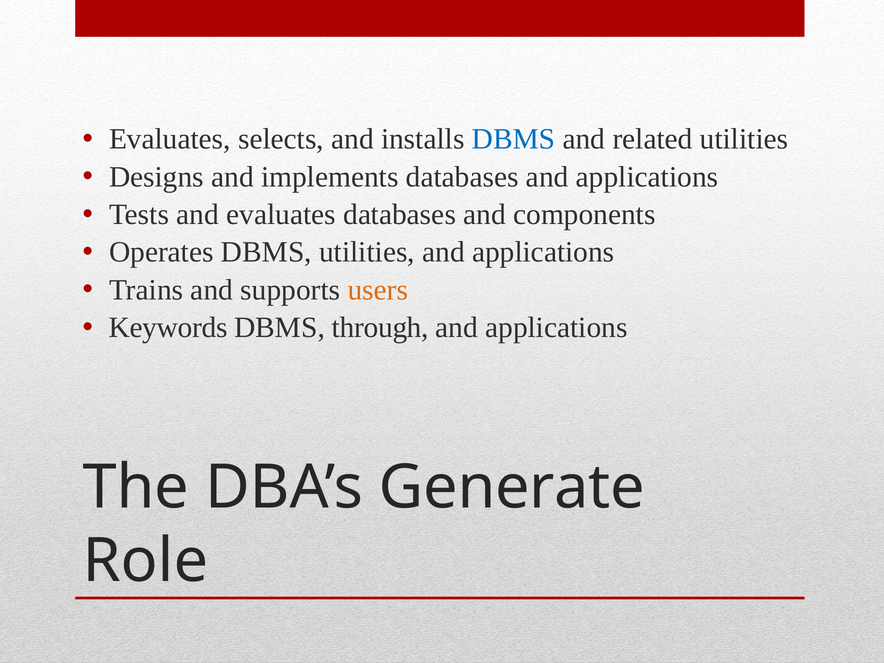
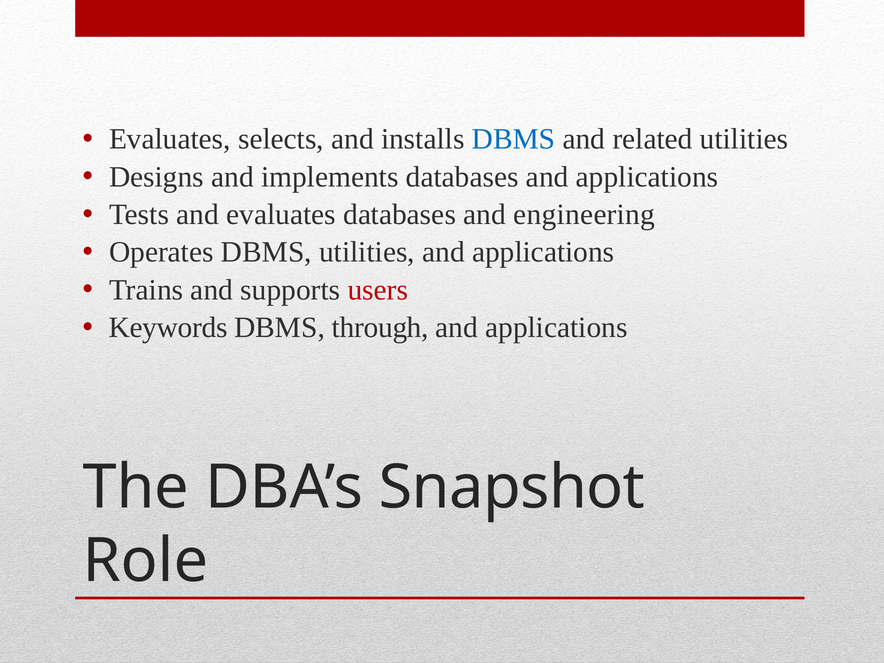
components: components -> engineering (584, 215)
users colour: orange -> red (378, 290)
Generate: Generate -> Snapshot (512, 488)
